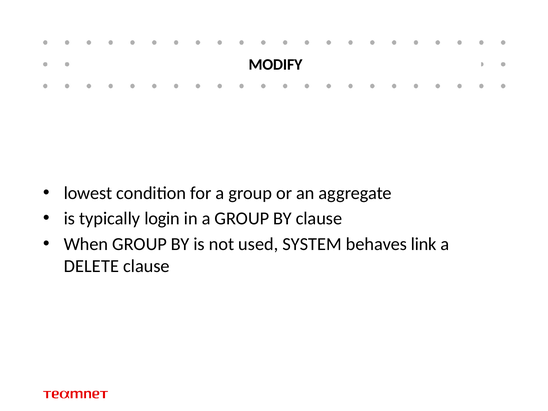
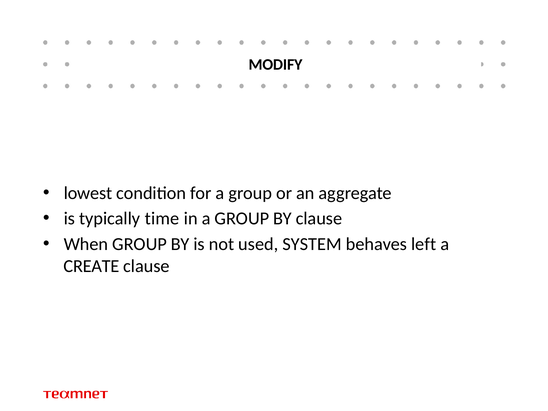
login: login -> time (162, 219)
link: link -> left (424, 244)
DELETE: DELETE -> CREATE (92, 266)
